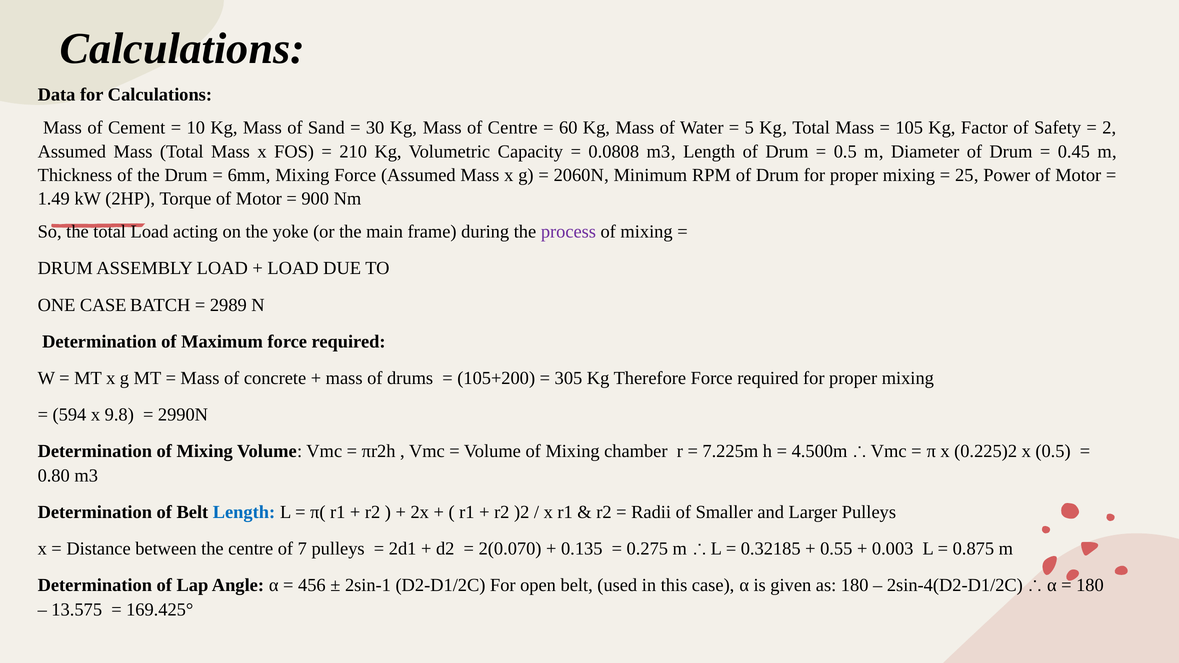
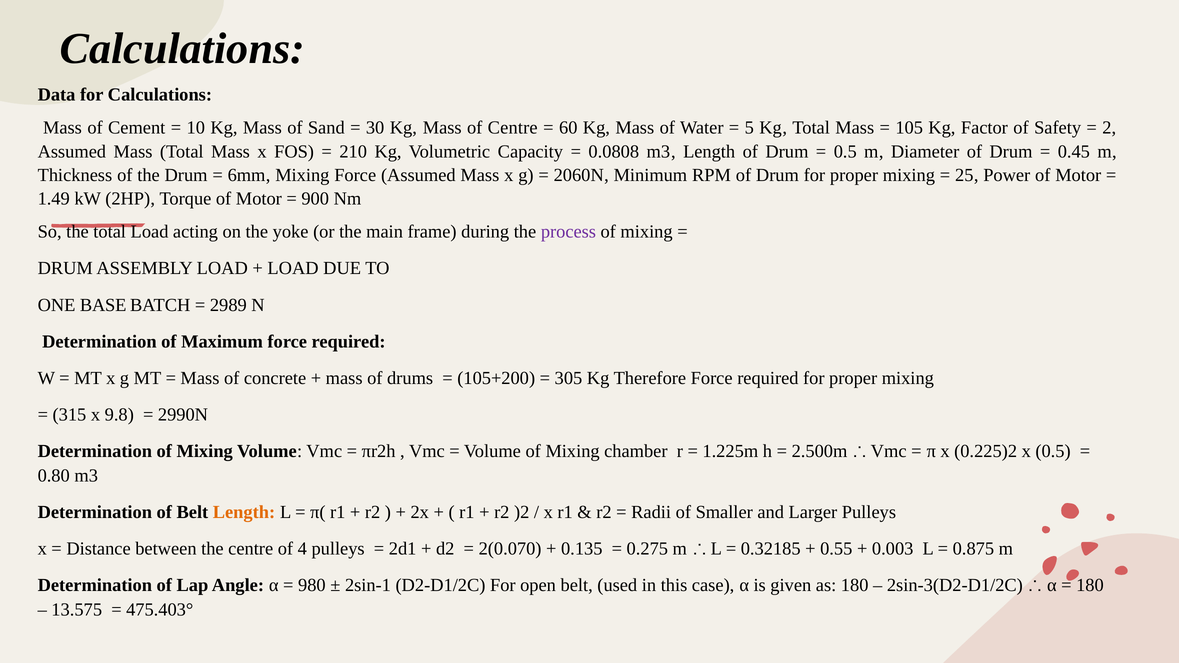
ONE CASE: CASE -> BASE (103, 305)
594: 594 -> 315 (69, 415)
7.225m: 7.225m -> 1.225m (730, 451)
4.500m: 4.500m -> 2.500m (820, 451)
Length colour: blue -> orange (244, 512)
7: 7 -> 4 (302, 549)
456: 456 -> 980 (312, 585)
2sin-4(D2-D1/2C: 2sin-4(D2-D1/2C -> 2sin-3(D2-D1/2C (955, 585)
169.425°: 169.425° -> 475.403° (160, 610)
